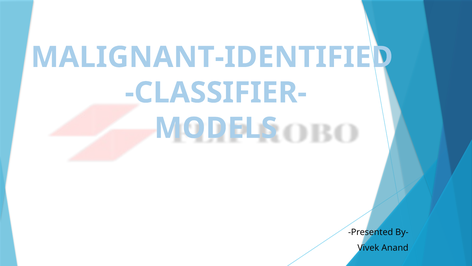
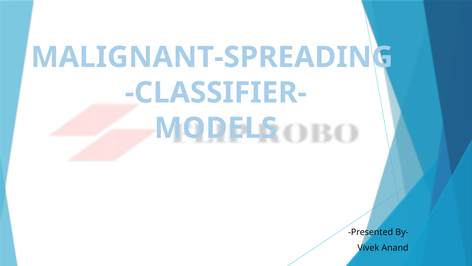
MALIGNANT-IDENTIFIED: MALIGNANT-IDENTIFIED -> MALIGNANT-SPREADING (212, 57)
